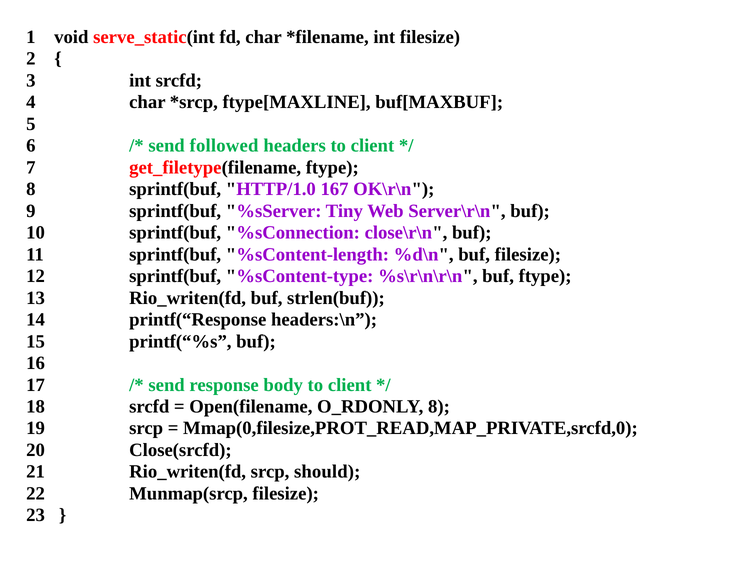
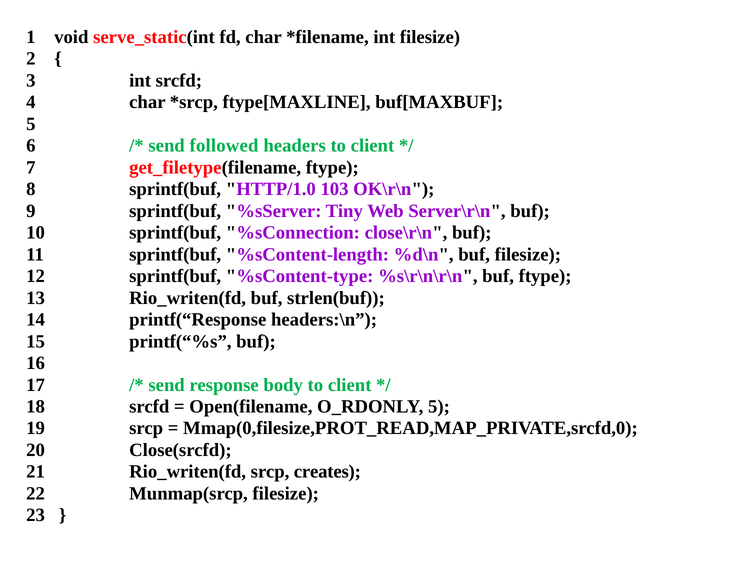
167: 167 -> 103 (335, 189)
O_RDONLY 8: 8 -> 5 (439, 406)
should: should -> creates (327, 472)
